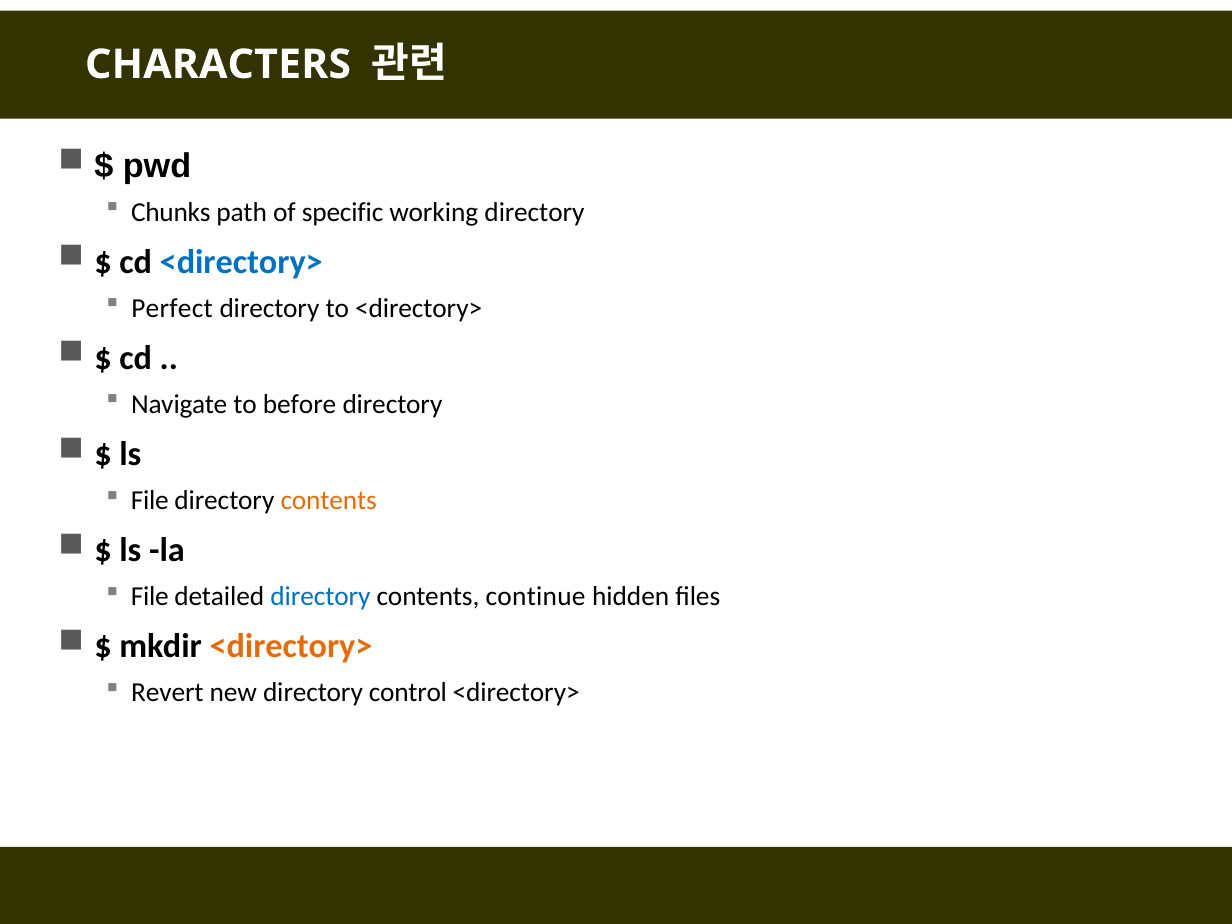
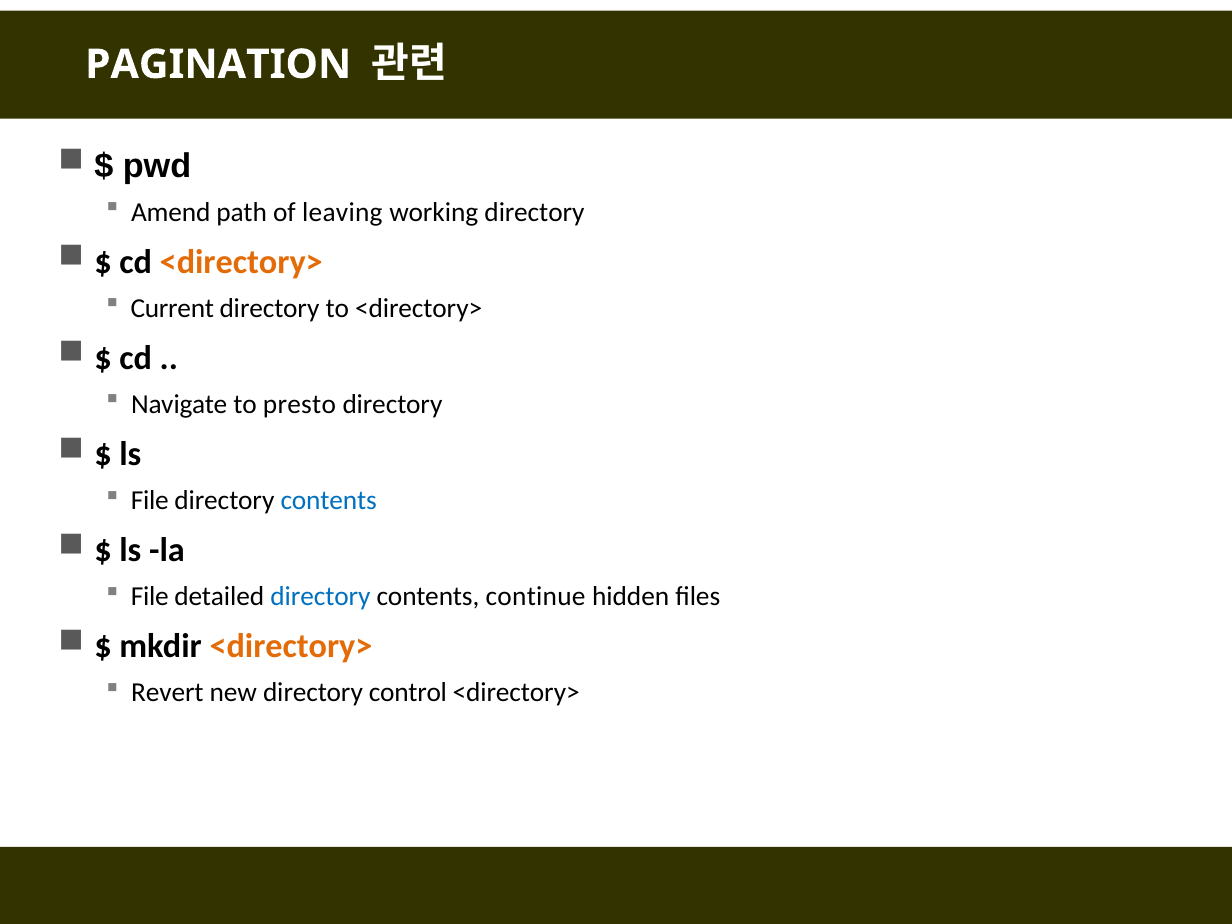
CHARACTERS: CHARACTERS -> PAGINATION (218, 64)
Chunks: Chunks -> Amend (171, 212)
specific: specific -> leaving (342, 212)
<directory> colour: blue -> orange (241, 262)
Perfect: Perfect -> Current (172, 308)
before: before -> presto (299, 404)
contents colour: orange -> blue (329, 501)
